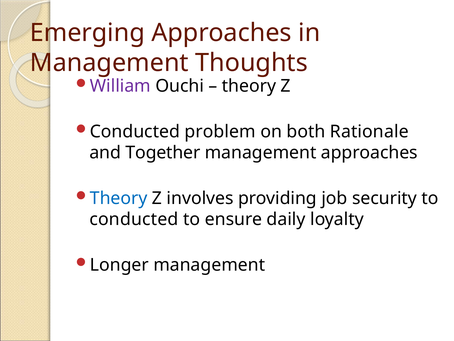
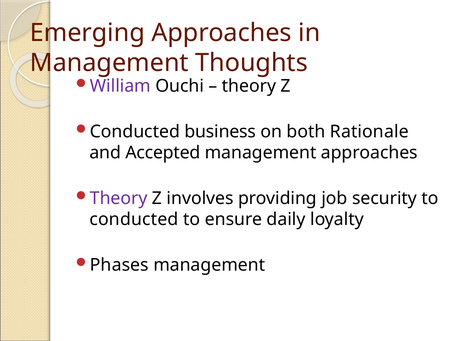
problem: problem -> business (220, 131)
Together: Together -> Accepted (163, 153)
Theory colour: blue -> purple (119, 198)
Longer: Longer -> Phases (119, 265)
